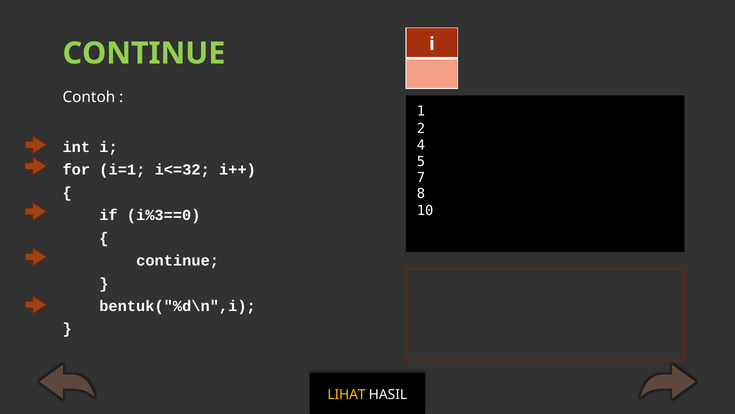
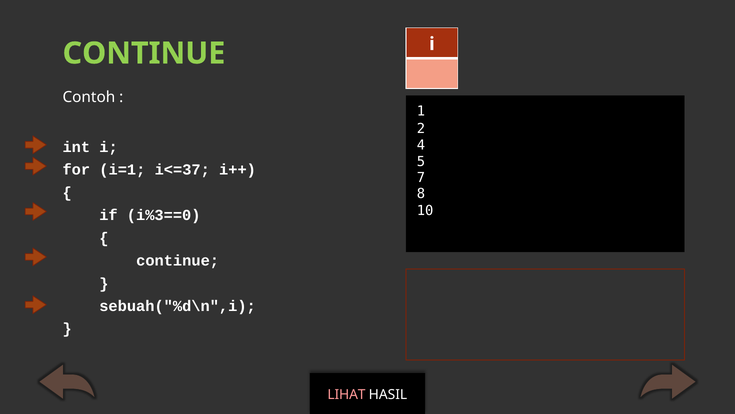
i<=32: i<=32 -> i<=37 (182, 170)
bentuk("%d\n",i: bentuk("%d\n",i -> sebuah("%d\n",i (178, 306)
LIHAT colour: yellow -> pink (346, 394)
